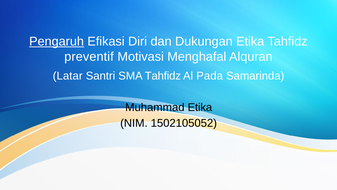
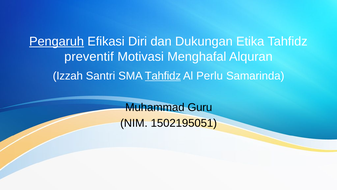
Latar: Latar -> Izzah (68, 76)
Tahfidz underline: none -> present (163, 76)
Pada: Pada -> Perlu (210, 76)
Muhammad Etika: Etika -> Guru (200, 107)
1502105052: 1502105052 -> 1502195051 (184, 123)
